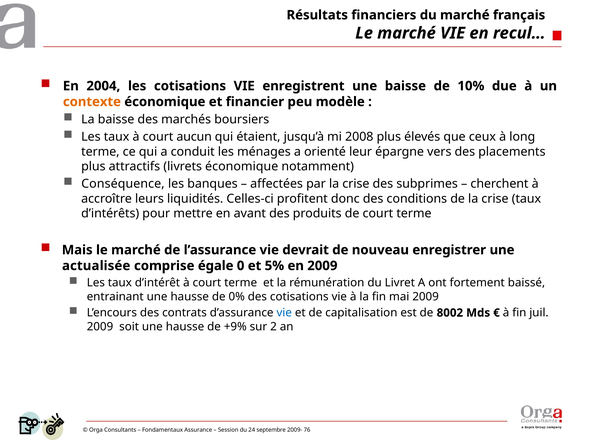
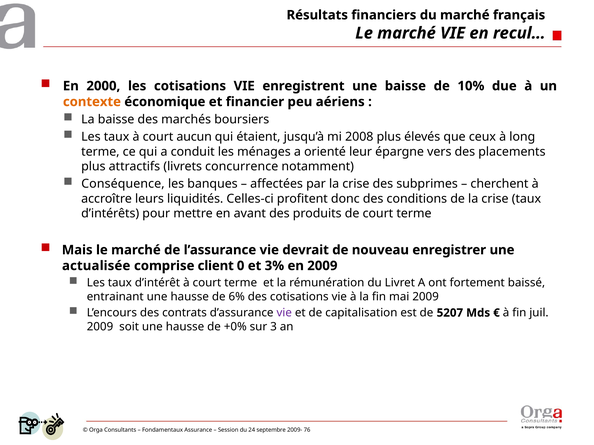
2004: 2004 -> 2000 (103, 86)
modèle: modèle -> aériens (340, 102)
livrets économique: économique -> concurrence (242, 167)
égale: égale -> client (216, 266)
5%: 5% -> 3% (274, 266)
0%: 0% -> 6% (237, 297)
vie colour: blue -> purple (284, 313)
8002: 8002 -> 5207 (450, 313)
+9%: +9% -> +0% (235, 327)
2: 2 -> 3 (273, 327)
